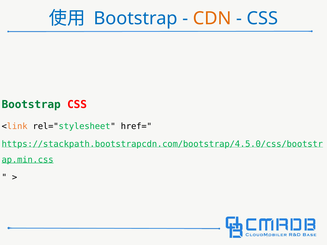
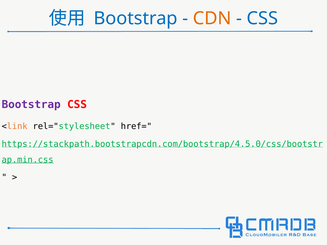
Bootstrap colour: green -> purple (31, 105)
